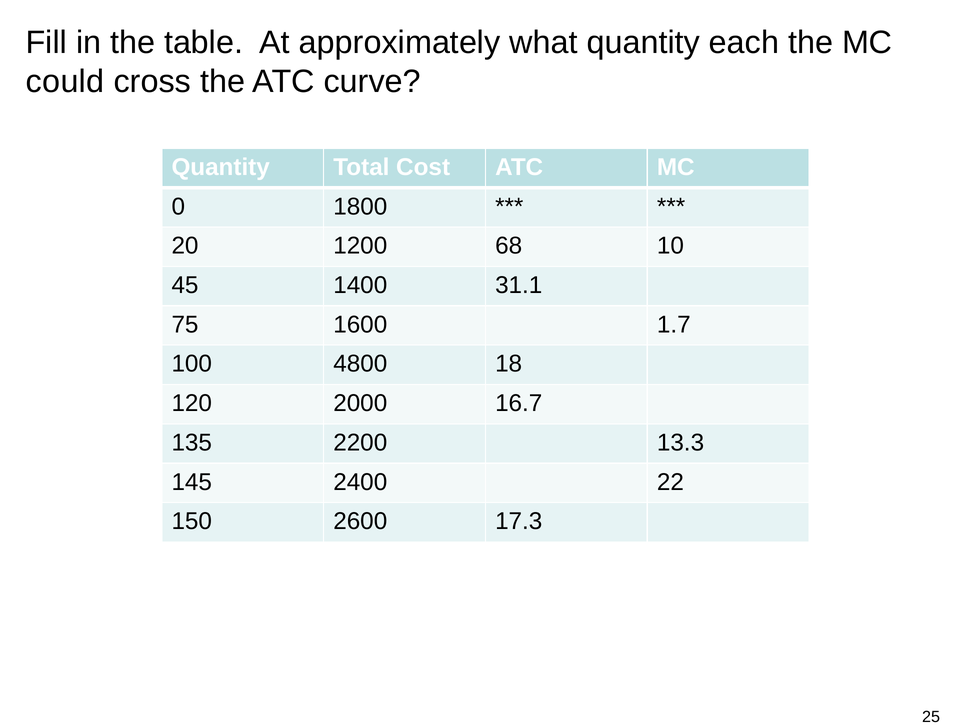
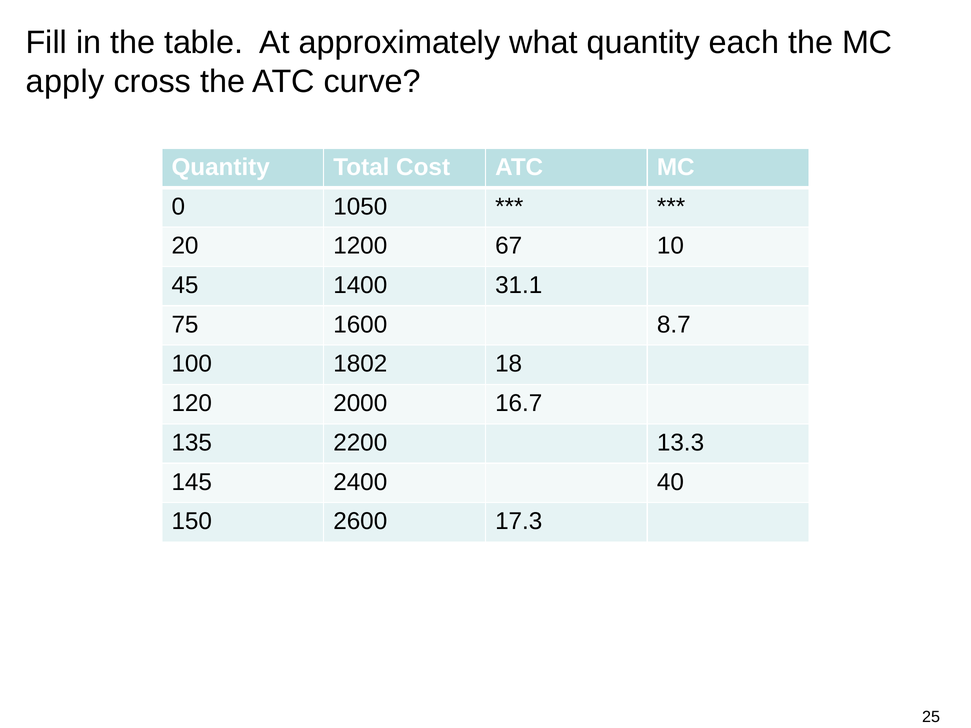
could: could -> apply (65, 81)
1800: 1800 -> 1050 (360, 207)
68: 68 -> 67 (509, 246)
1.7: 1.7 -> 8.7 (674, 325)
4800: 4800 -> 1802 (360, 364)
22: 22 -> 40 (670, 482)
